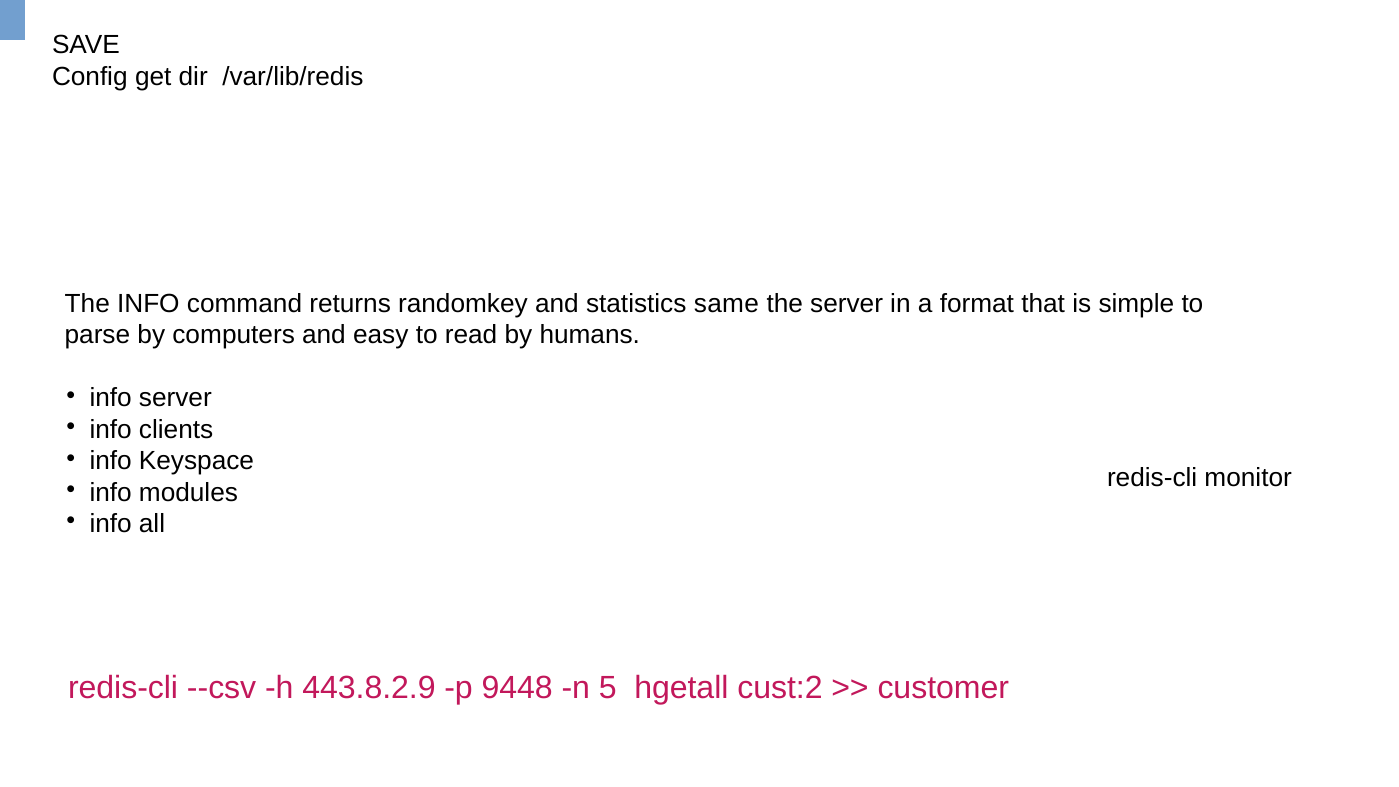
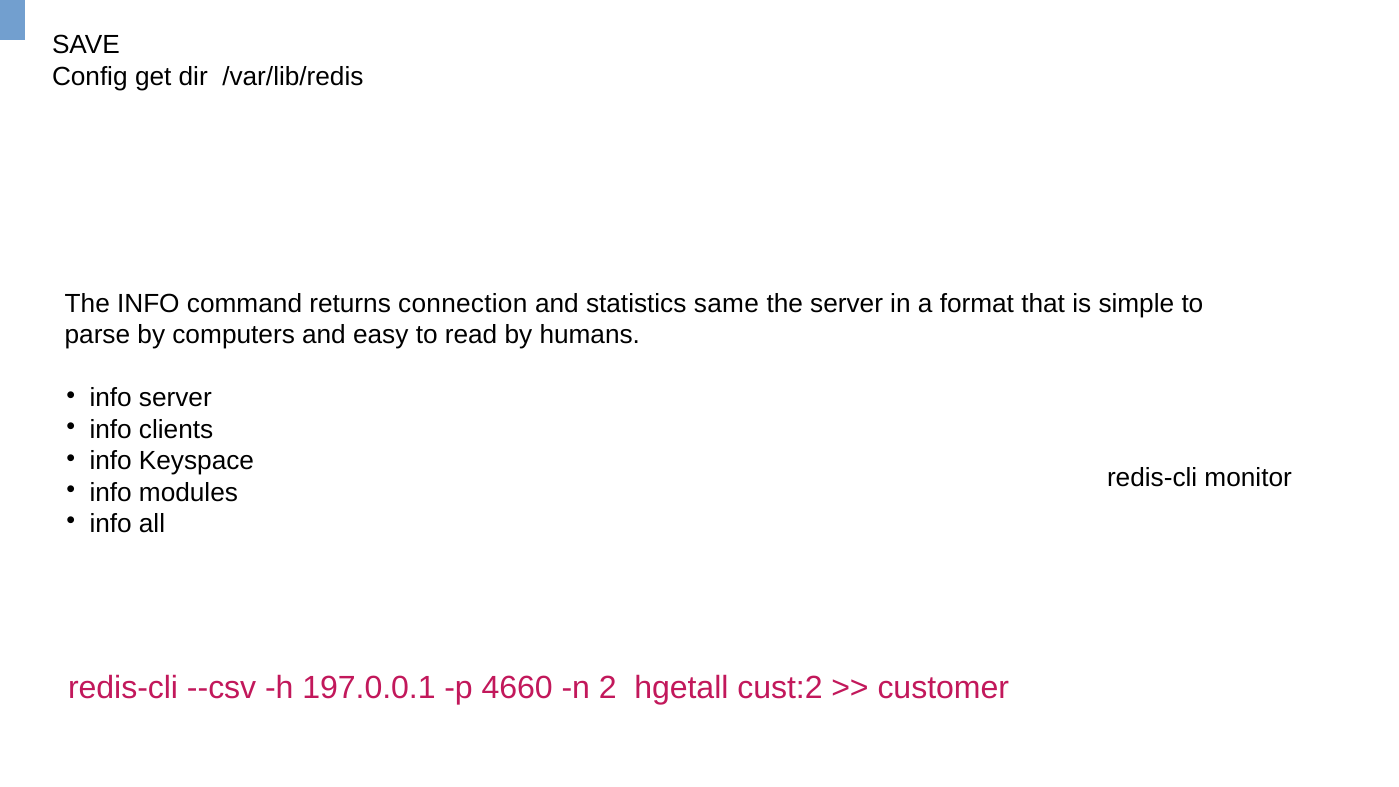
randomkey: randomkey -> connection (463, 304)
443.8.2.9: 443.8.2.9 -> 197.0.0.1 (369, 688)
9448: 9448 -> 4660 (517, 688)
5: 5 -> 2 (608, 688)
